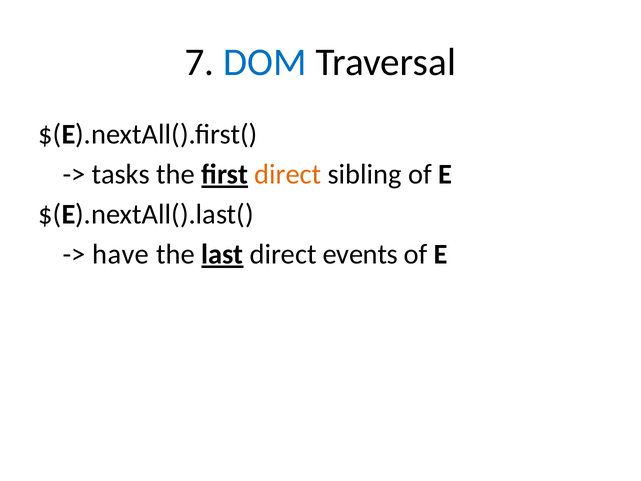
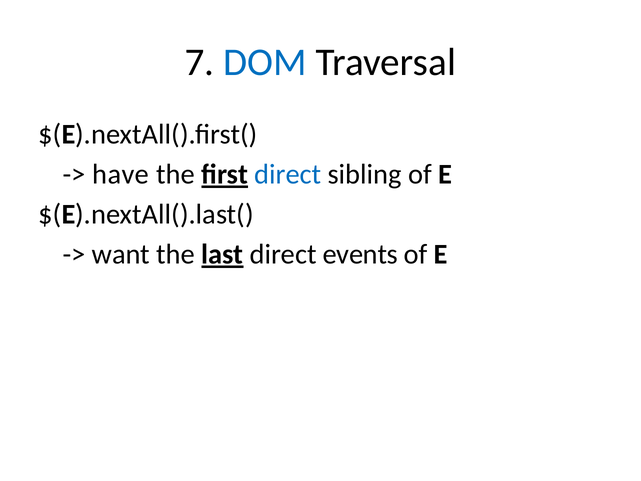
tasks: tasks -> have (121, 174)
direct colour: orange -> blue (288, 174)
have: have -> want (121, 254)
